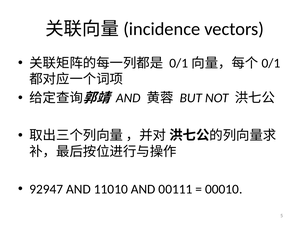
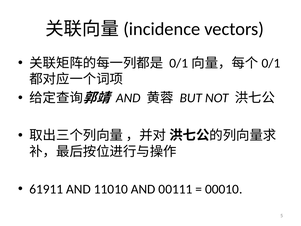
92947: 92947 -> 61911 (46, 189)
